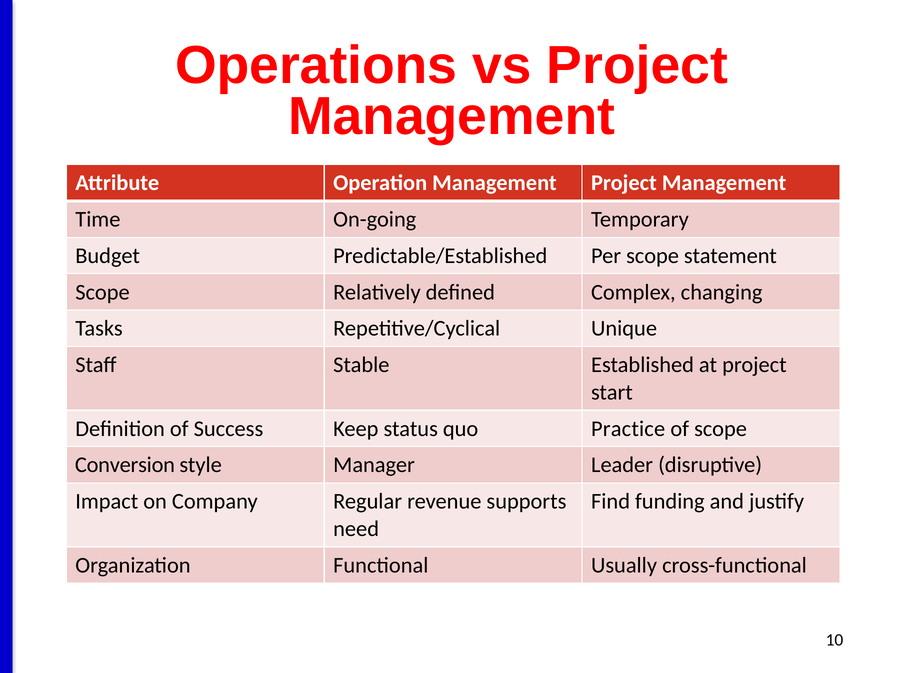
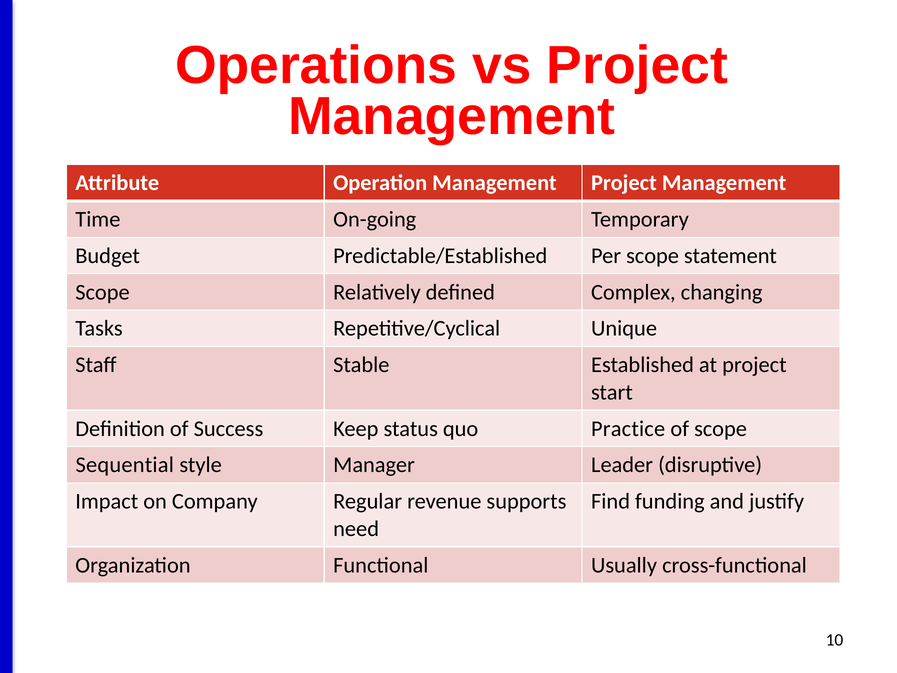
Conversion: Conversion -> Sequential (125, 465)
